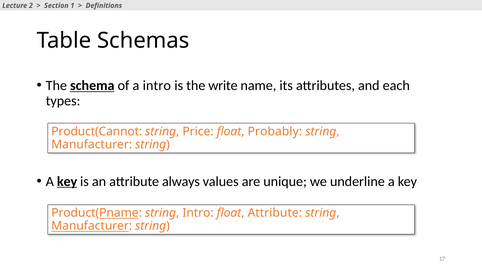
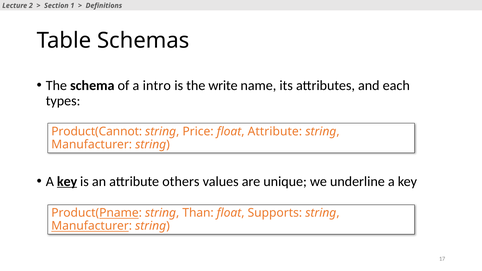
schema underline: present -> none (92, 86)
float Probably: Probably -> Attribute (275, 132)
always: always -> others (181, 181)
string Intro: Intro -> Than (198, 213)
float Attribute: Attribute -> Supports (275, 213)
